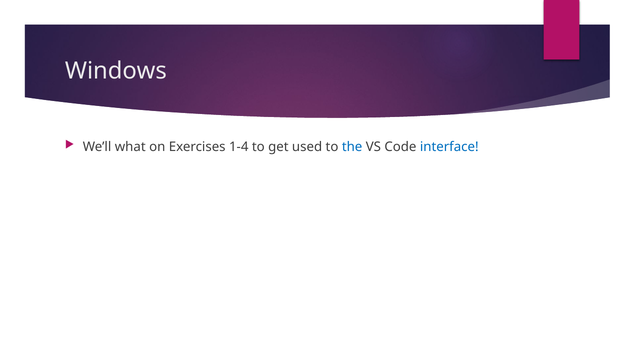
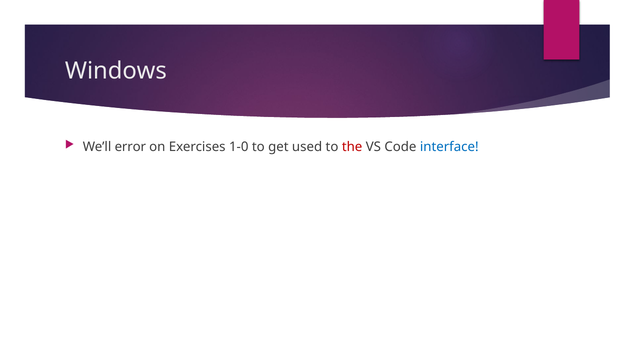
what: what -> error (130, 147)
1-4: 1-4 -> 1-0 (239, 147)
the colour: blue -> red (352, 147)
